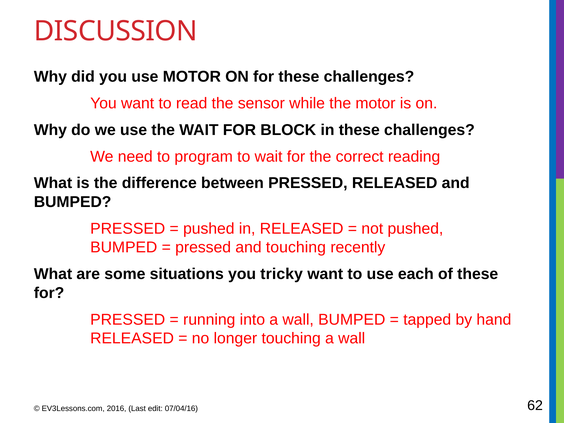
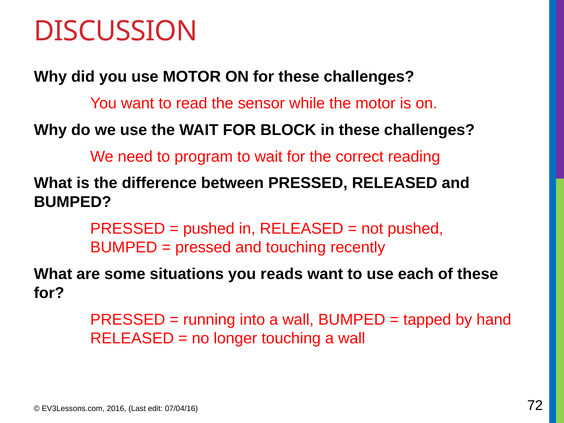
tricky: tricky -> reads (282, 274)
62: 62 -> 72 (535, 406)
